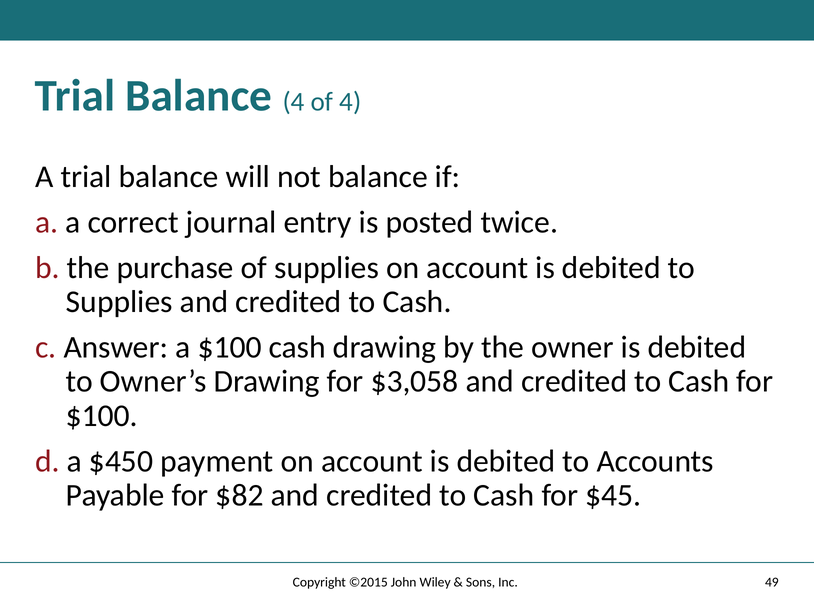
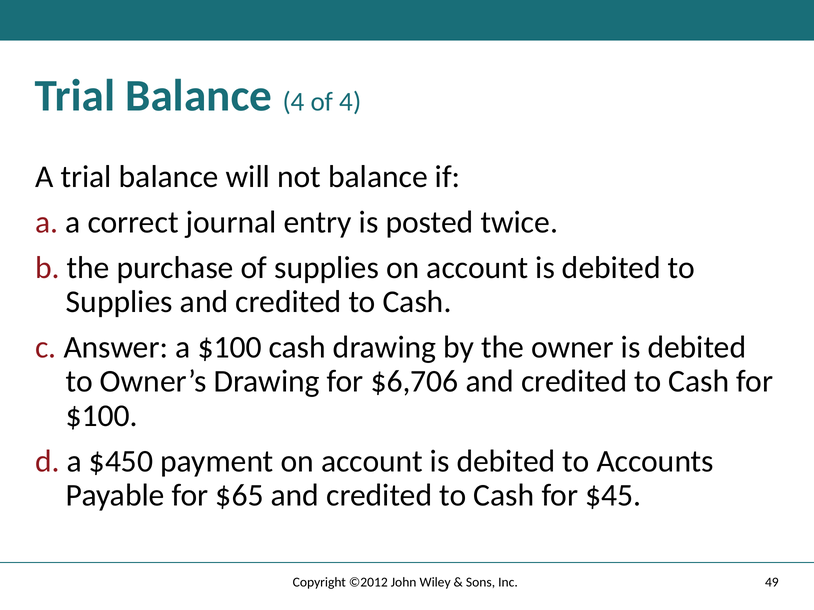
$3,058: $3,058 -> $6,706 (415, 382)
$82: $82 -> $65 (240, 496)
©2015: ©2015 -> ©2012 (368, 583)
